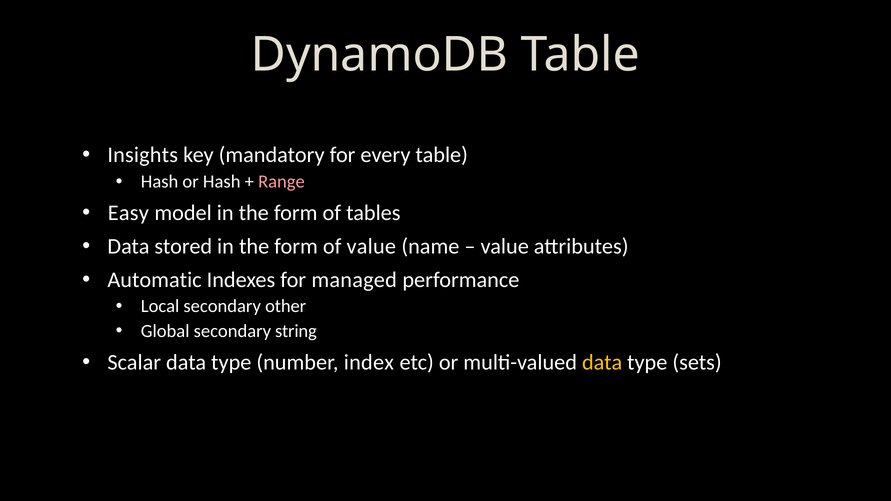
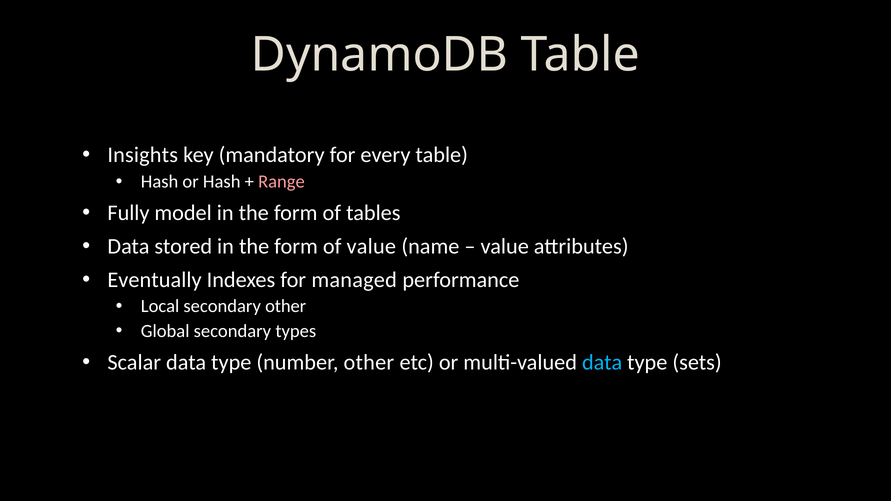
Easy: Easy -> Fully (128, 213)
Automatic: Automatic -> Eventually (155, 280)
string: string -> types (296, 331)
number index: index -> other (369, 362)
data colour: yellow -> light blue (602, 362)
